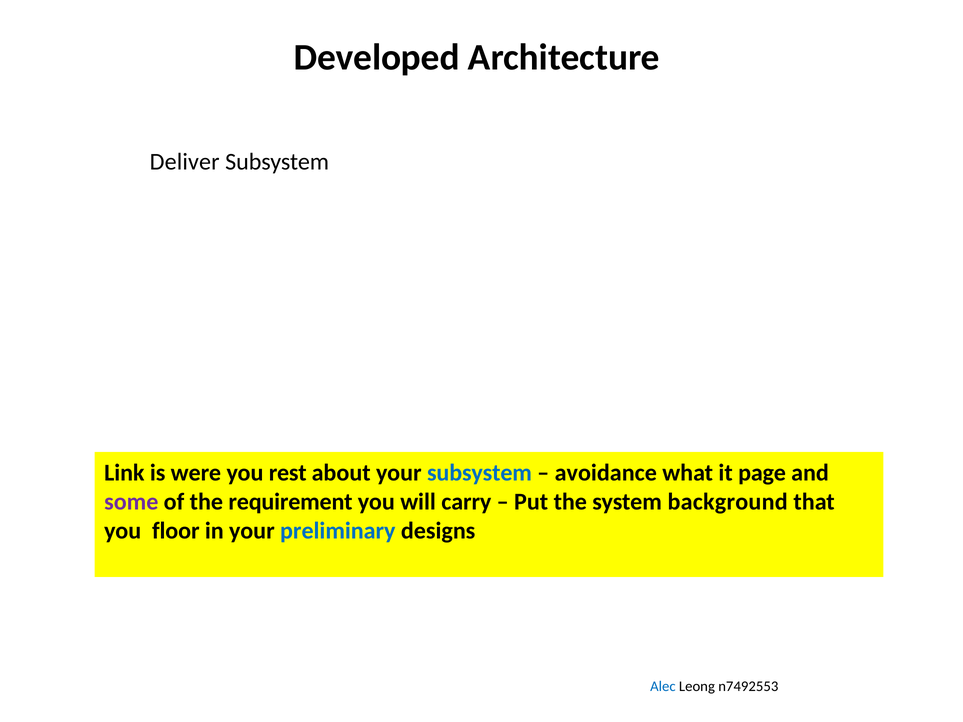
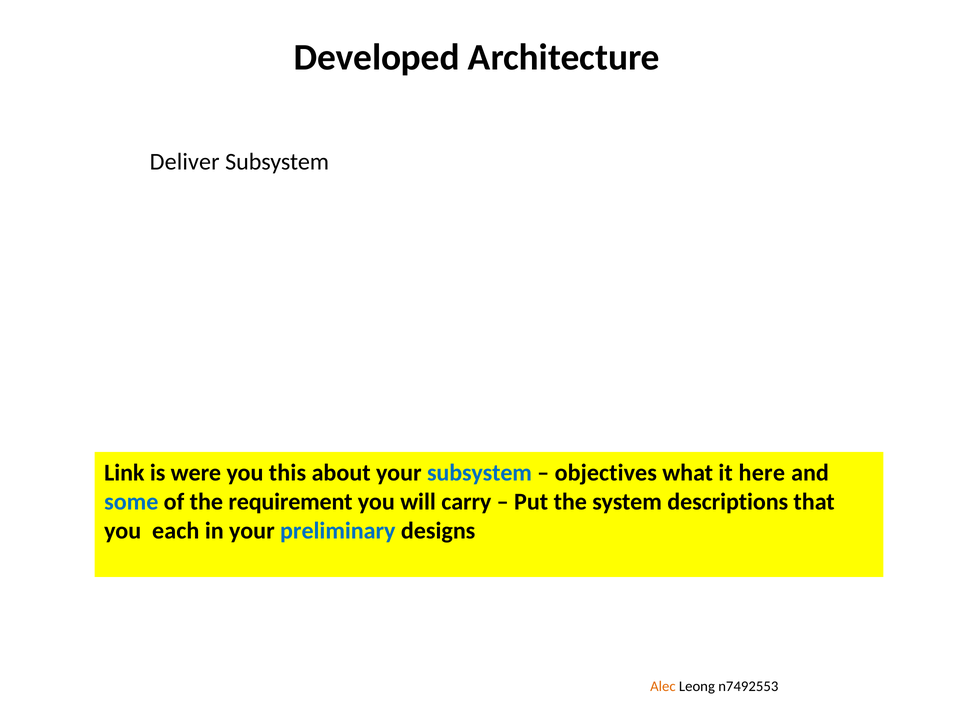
rest: rest -> this (287, 473)
avoidance: avoidance -> objectives (606, 473)
page: page -> here (762, 473)
some colour: purple -> blue (131, 502)
background: background -> descriptions (728, 502)
floor: floor -> each (176, 531)
Alec colour: blue -> orange (663, 687)
